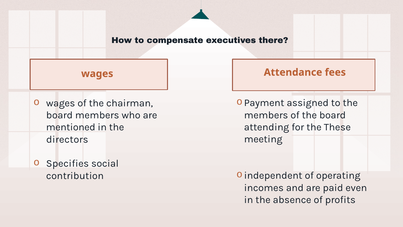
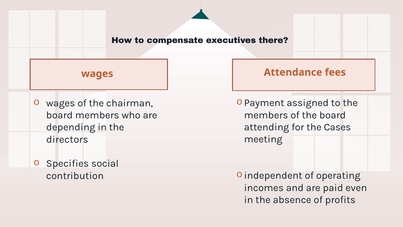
These: These -> Cases (337, 127)
mentioned: mentioned -> depending (71, 127)
